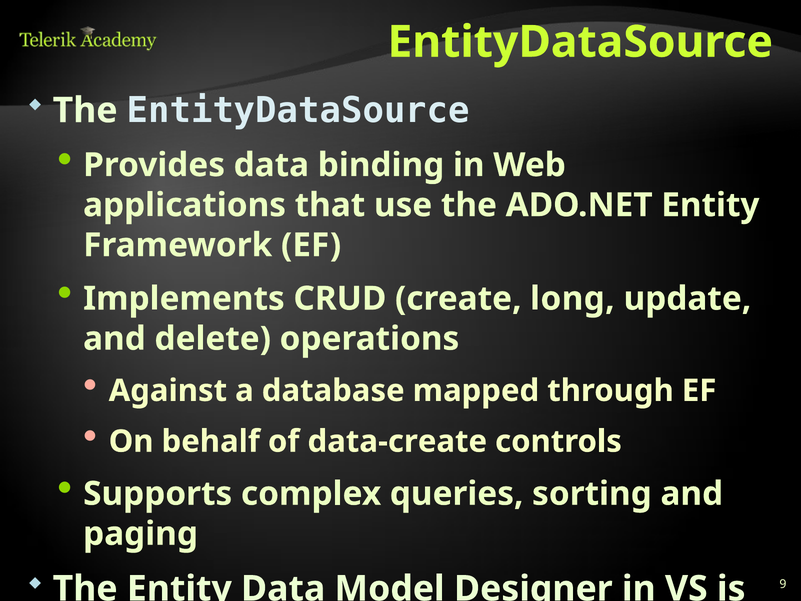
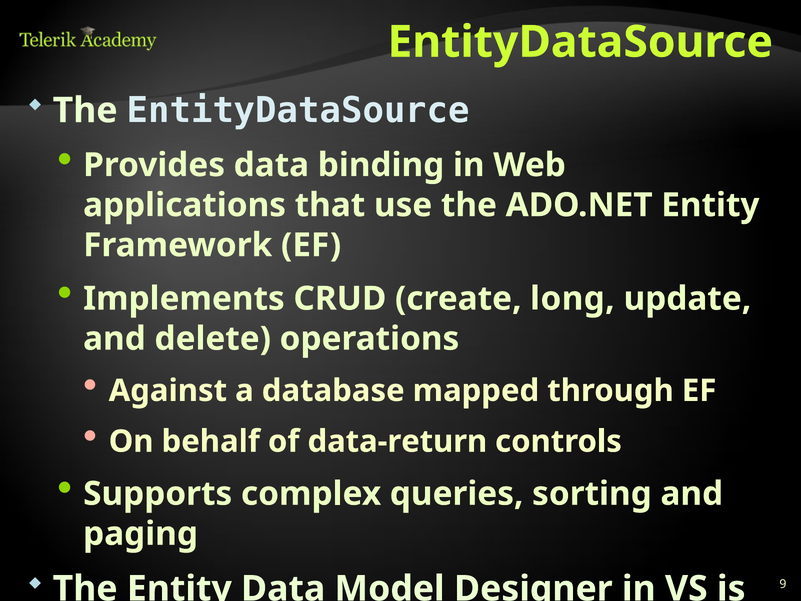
data-create: data-create -> data-return (397, 441)
